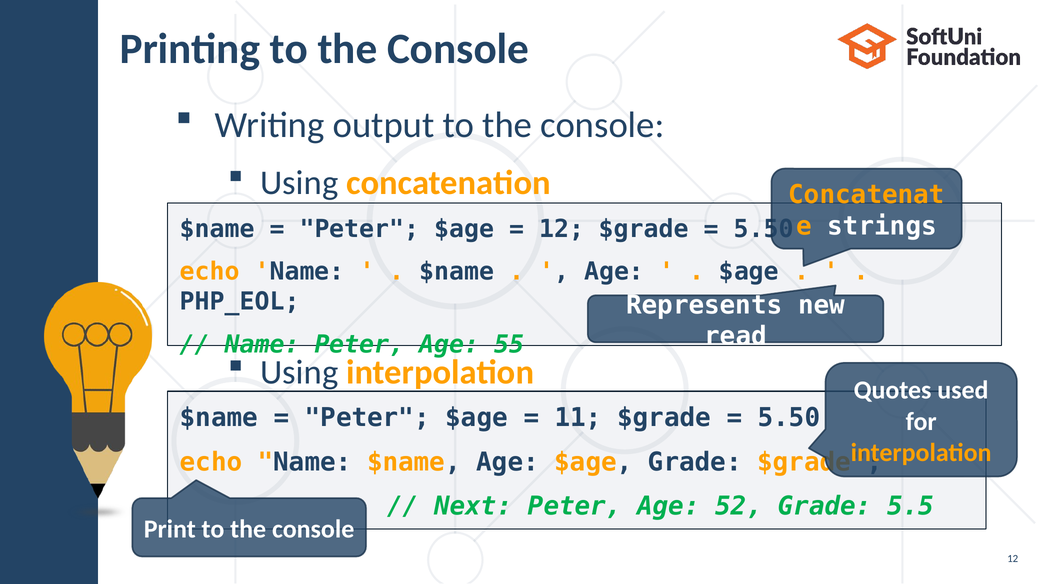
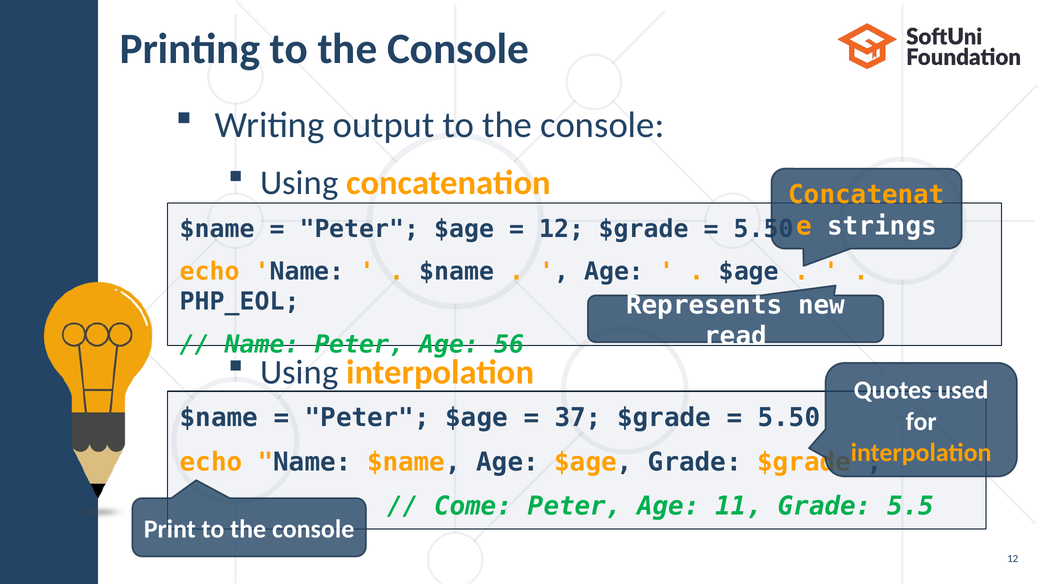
55: 55 -> 56 (509, 344)
11: 11 -> 37 (578, 418)
Next: Next -> Come (473, 506)
52: 52 -> 11 (739, 506)
